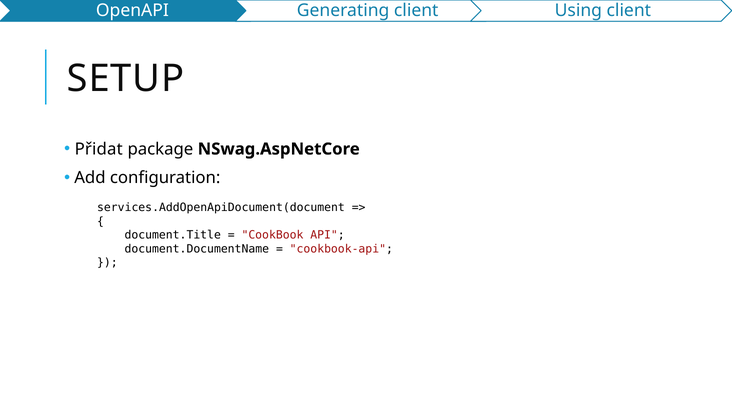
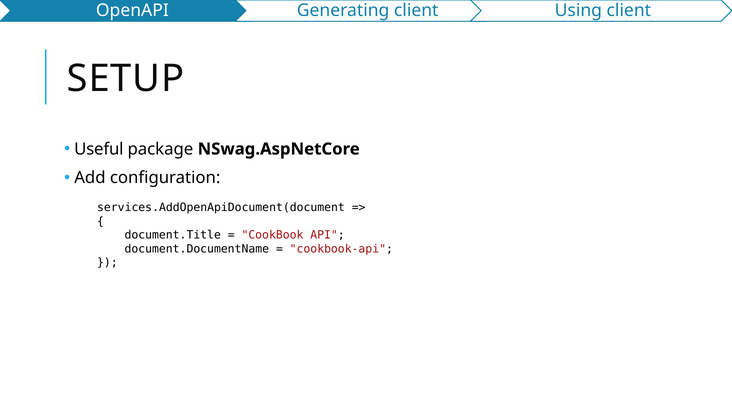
Přidat: Přidat -> Useful (99, 149)
